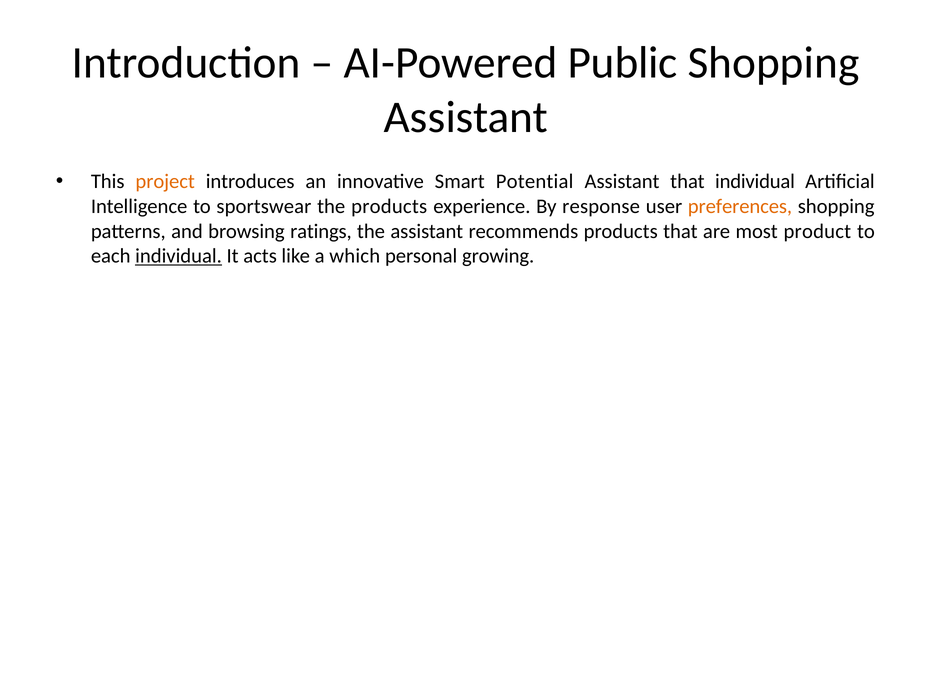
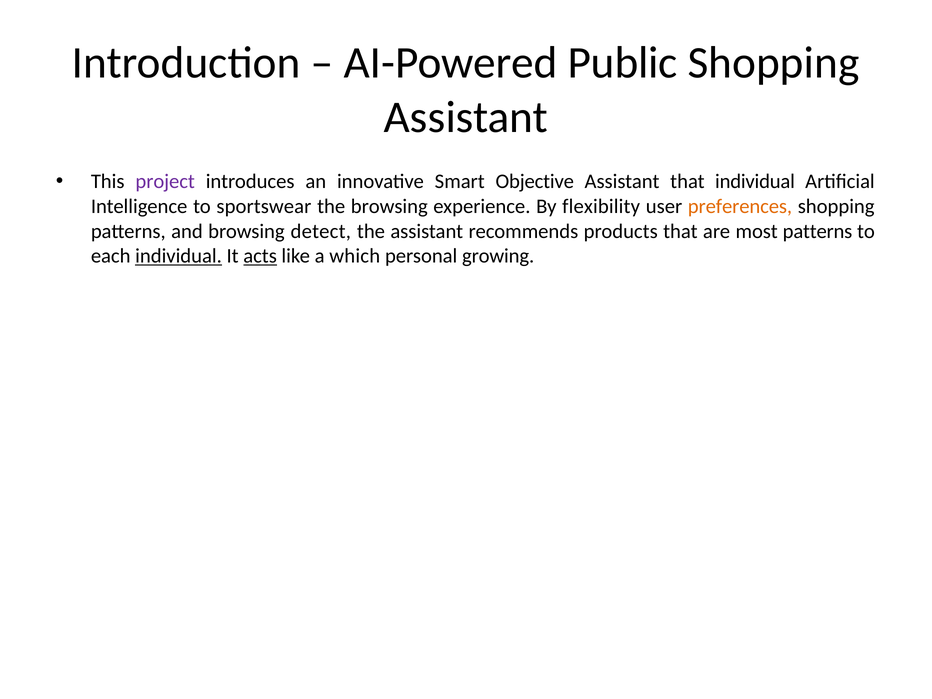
project colour: orange -> purple (165, 182)
Potential: Potential -> Objective (535, 182)
the products: products -> browsing (389, 206)
response: response -> flexibility (601, 206)
ratings: ratings -> detect (321, 231)
most product: product -> patterns (818, 231)
acts underline: none -> present (260, 256)
